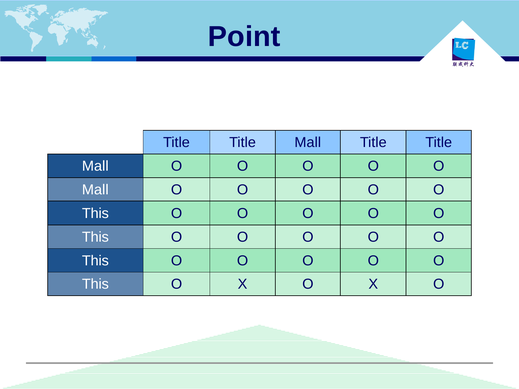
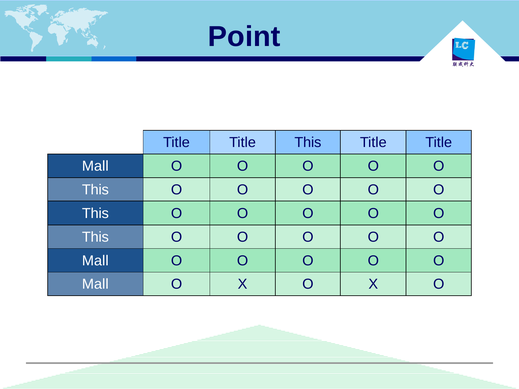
Mall: Mall -> This (308, 142)
Mall: Mall -> This (95, 190)
This: This -> Mall (95, 261)
This: This -> Mall (95, 284)
